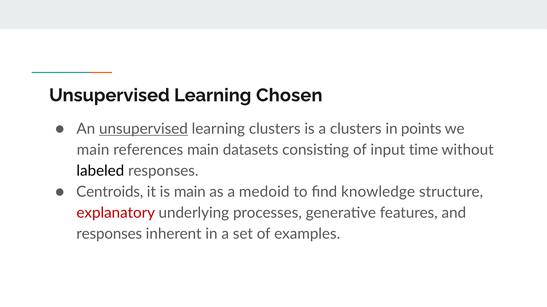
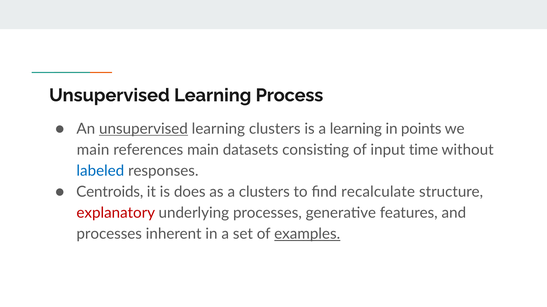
Chosen: Chosen -> Process (289, 95)
a clusters: clusters -> learning (356, 129)
labeled colour: black -> blue (100, 171)
is main: main -> does (190, 192)
a medoid: medoid -> clusters (264, 192)
knowledge: knowledge -> recalculate (378, 192)
responses: responses -> processes (109, 234)
examples underline: none -> present (307, 234)
